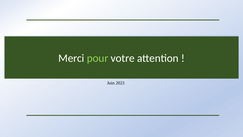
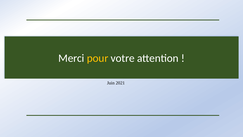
pour colour: light green -> yellow (98, 58)
